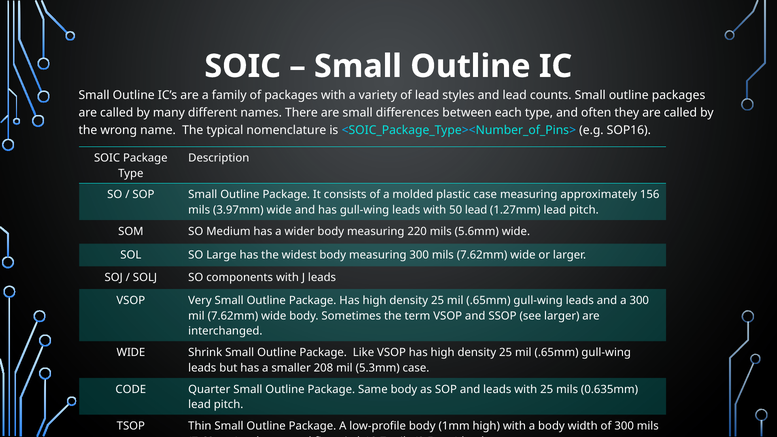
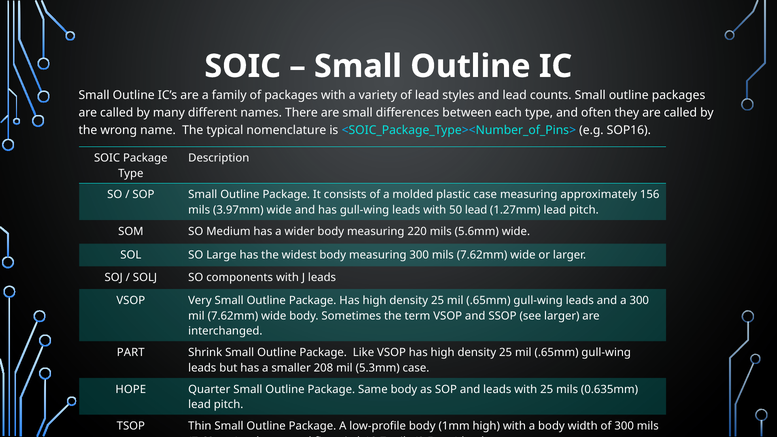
WIDE: WIDE -> PART (131, 353)
CODE: CODE -> HOPE (131, 389)
